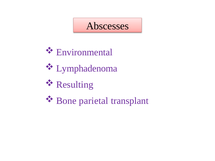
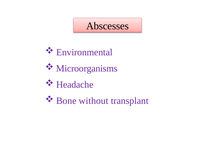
Lymphadenoma: Lymphadenoma -> Microorganisms (87, 69)
Resulting: Resulting -> Headache (75, 85)
parietal: parietal -> without (94, 101)
